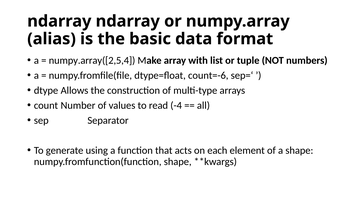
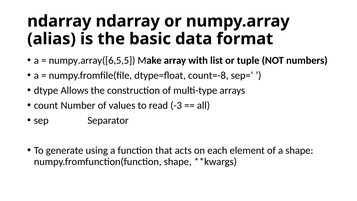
numpy.array([2,5,4: numpy.array([2,5,4 -> numpy.array([6,5,5 (92, 60)
count=-6: count=-6 -> count=-8 (208, 75)
-4: -4 -> -3 (176, 105)
